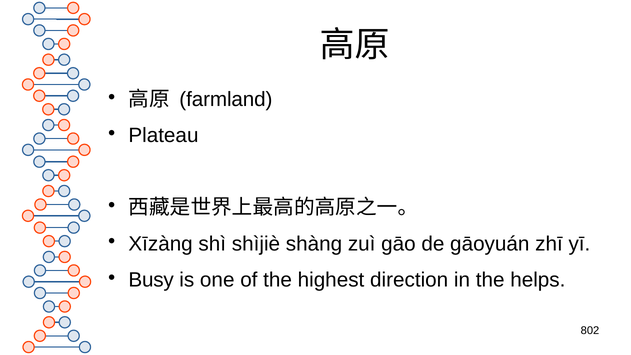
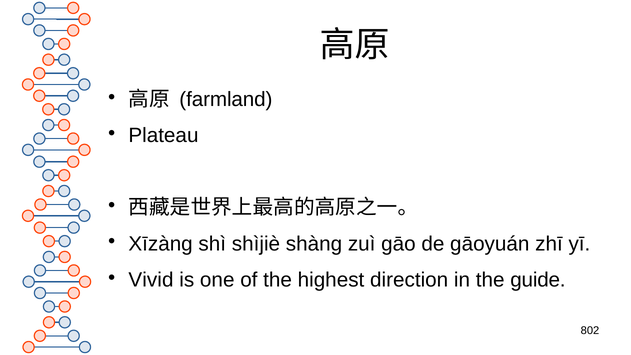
Busy: Busy -> Vivid (151, 280)
helps: helps -> guide (538, 280)
